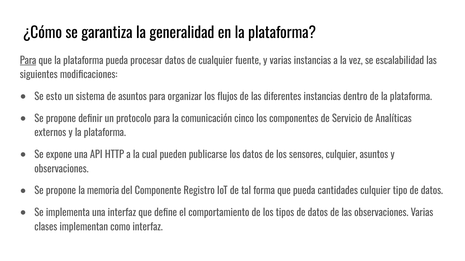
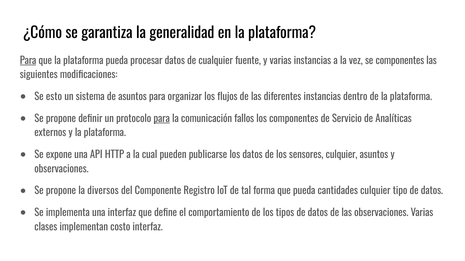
se escalabilidad: escalabilidad -> componentes (400, 61)
para underline: none -> present (162, 119)
cinco: cinco -> fallos (244, 119)
memoria: memoria -> diversos (103, 191)
como: como -> costo (120, 228)
